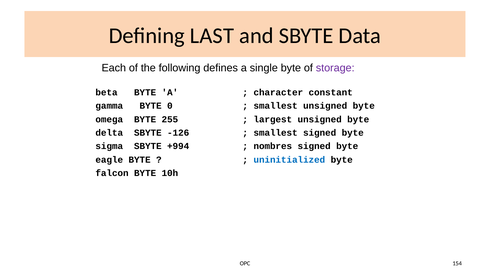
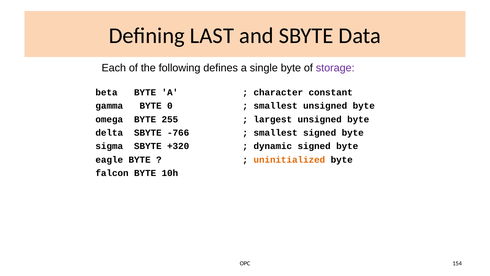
-126: -126 -> -766 (178, 133)
+994: +994 -> +320 (178, 146)
nombres: nombres -> dynamic (273, 146)
uninitialized colour: blue -> orange (289, 159)
